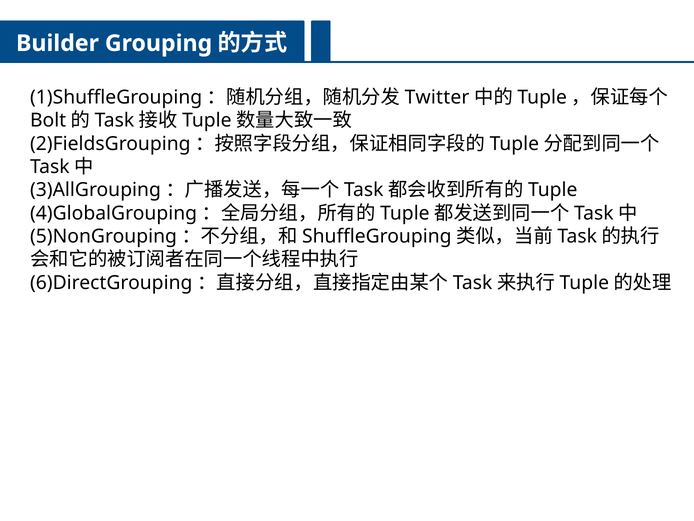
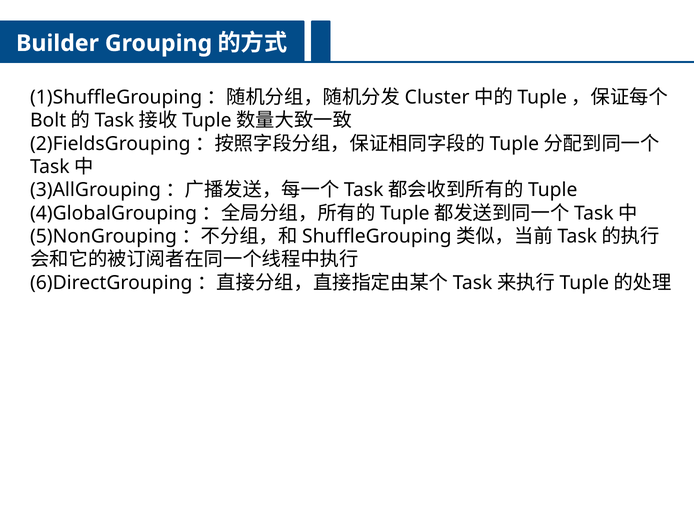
Twitter: Twitter -> Cluster (437, 97)
